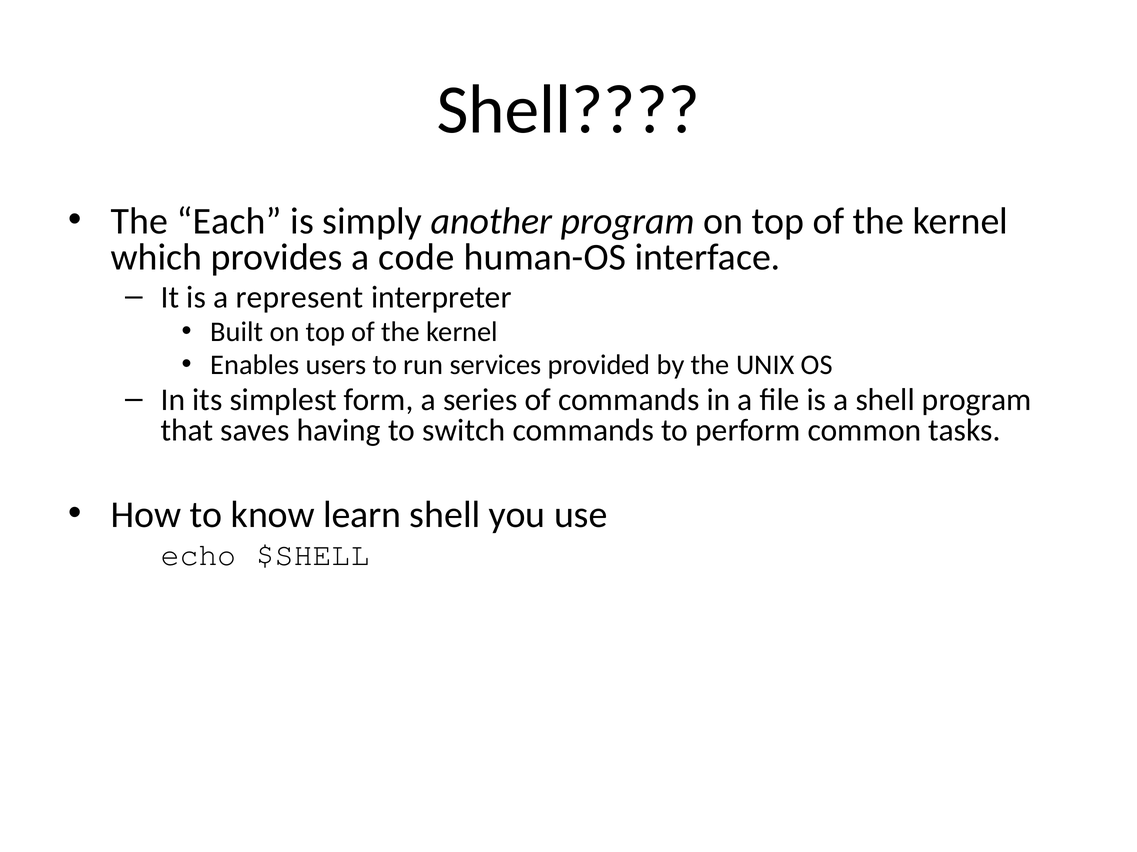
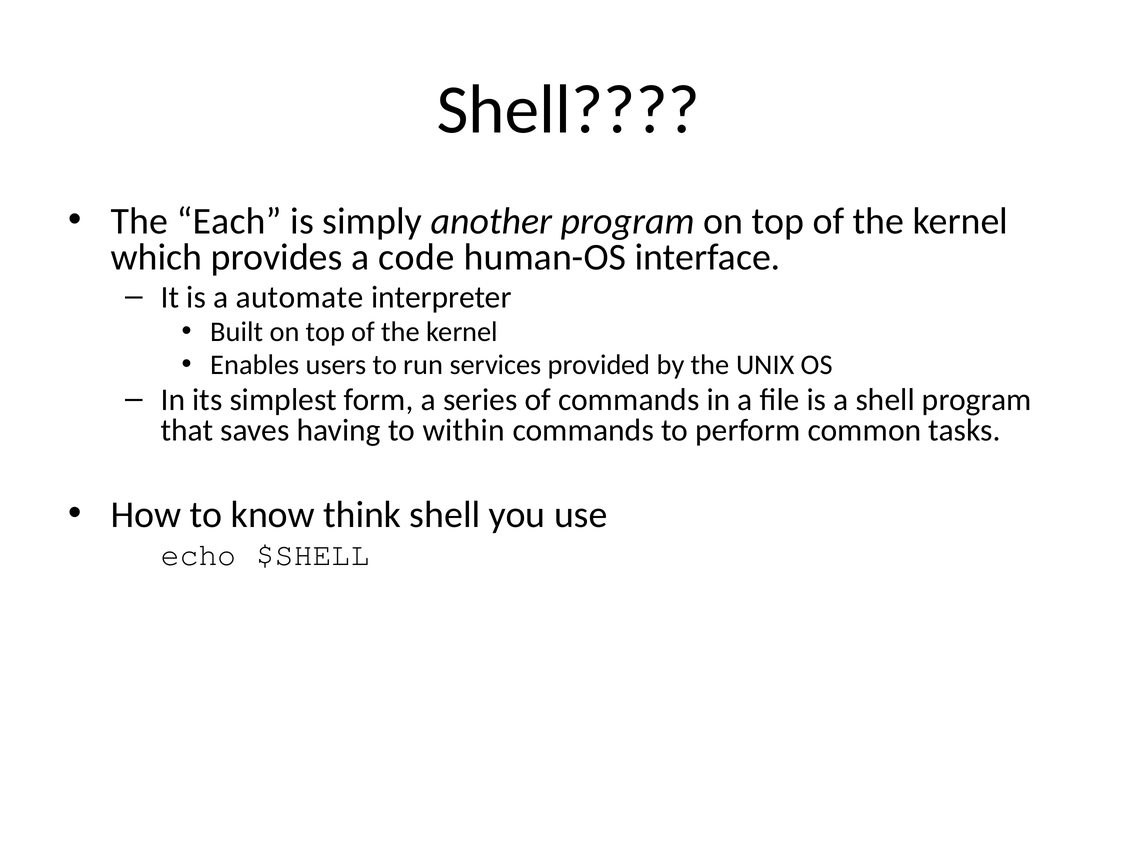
represent: represent -> automate (299, 298)
switch: switch -> within (464, 431)
learn: learn -> think (362, 515)
